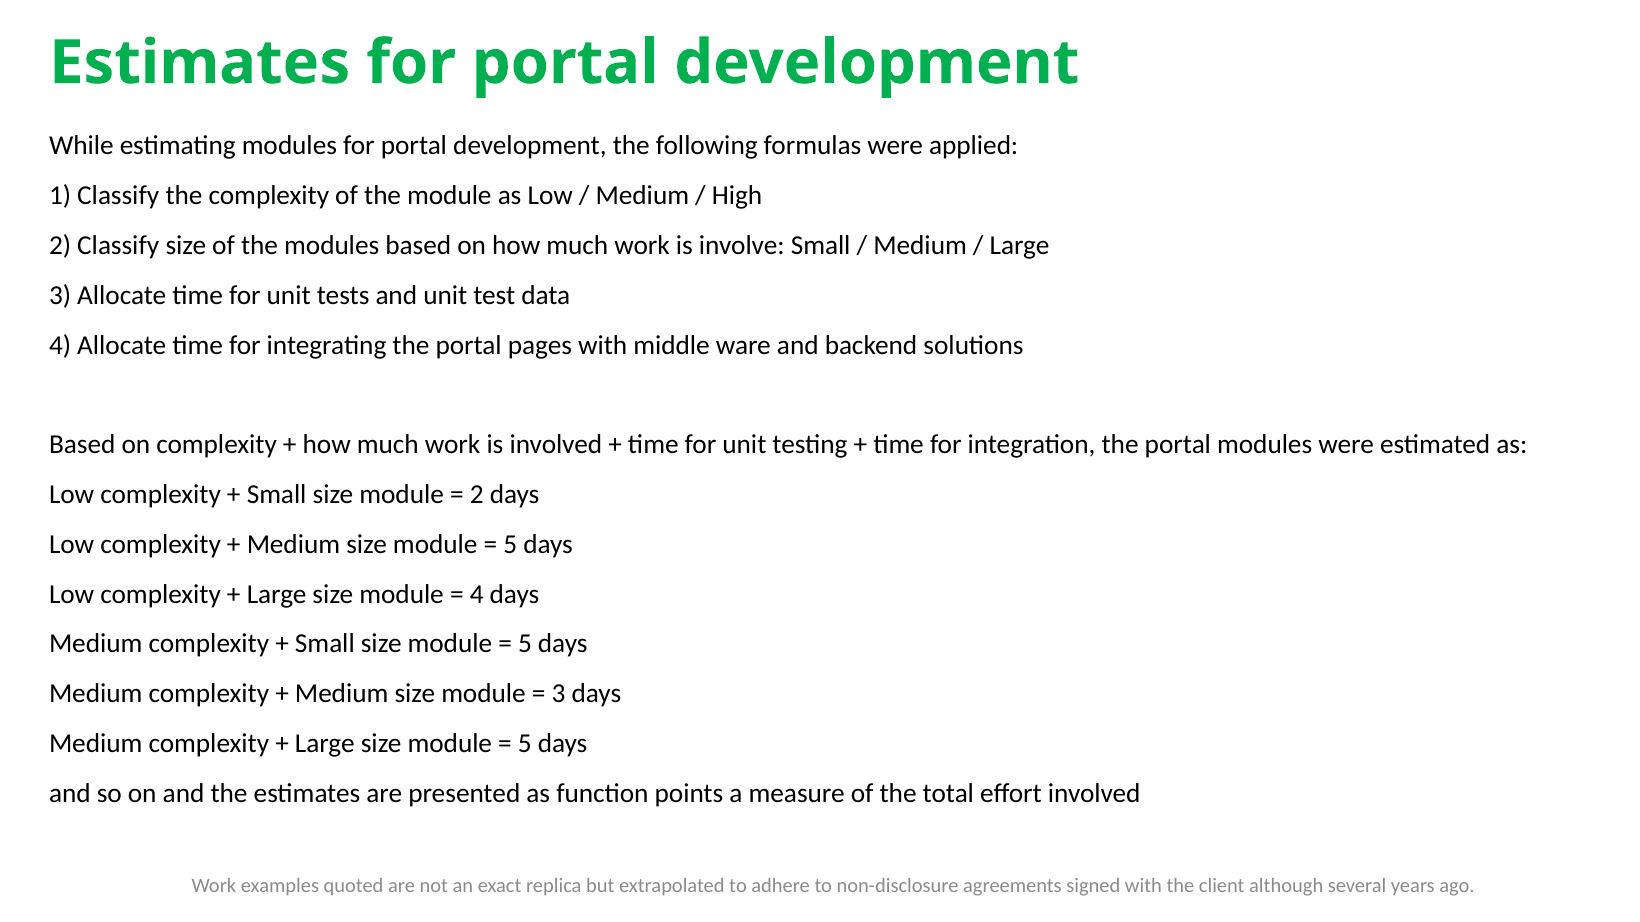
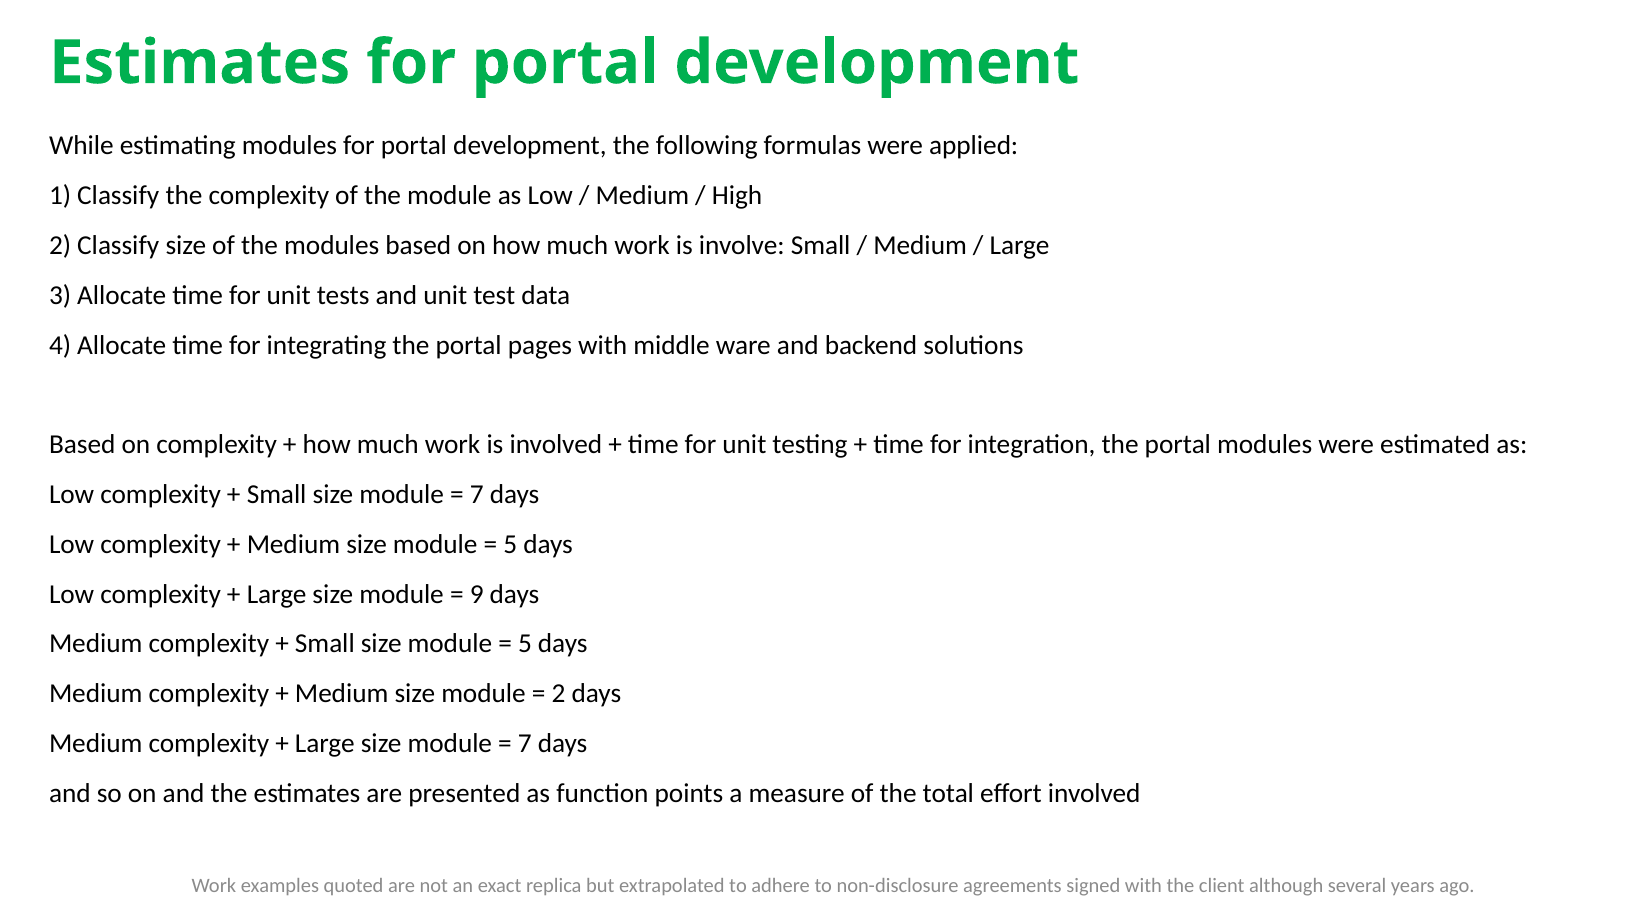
2: 2 -> 7 (477, 495)
4: 4 -> 9 (477, 594)
3: 3 -> 2 (558, 694)
5: 5 -> 7 (525, 744)
